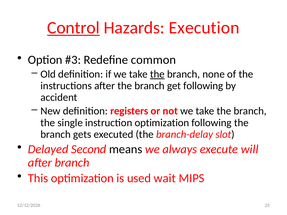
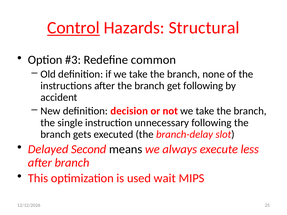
Execution: Execution -> Structural (204, 28)
the underline: present -> none (157, 74)
registers: registers -> decision (129, 111)
instruction optimization: optimization -> unnecessary (162, 123)
will: will -> less (250, 149)
